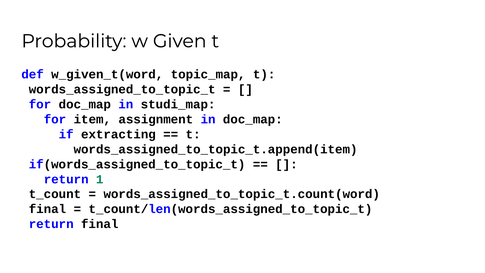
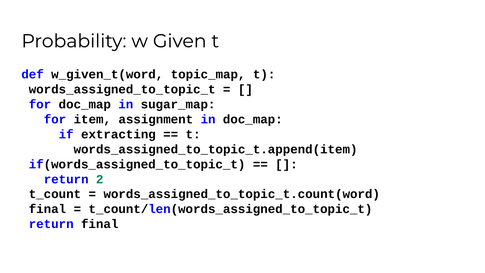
studi_map: studi_map -> sugar_map (178, 104)
1: 1 -> 2 (100, 179)
